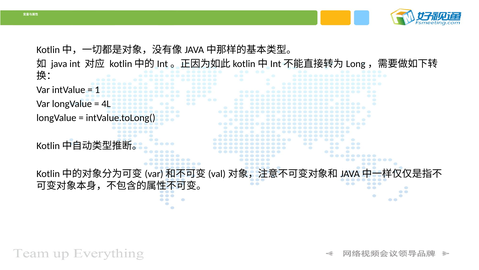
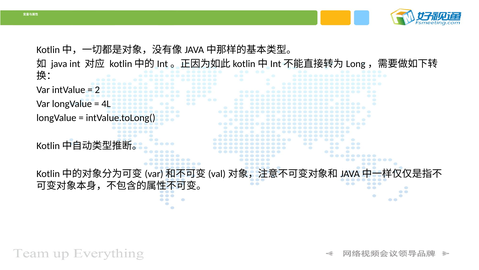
1: 1 -> 2 (97, 90)
